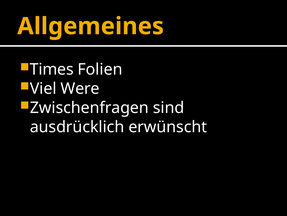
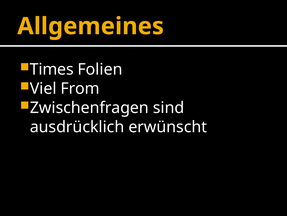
Were: Were -> From (80, 88)
